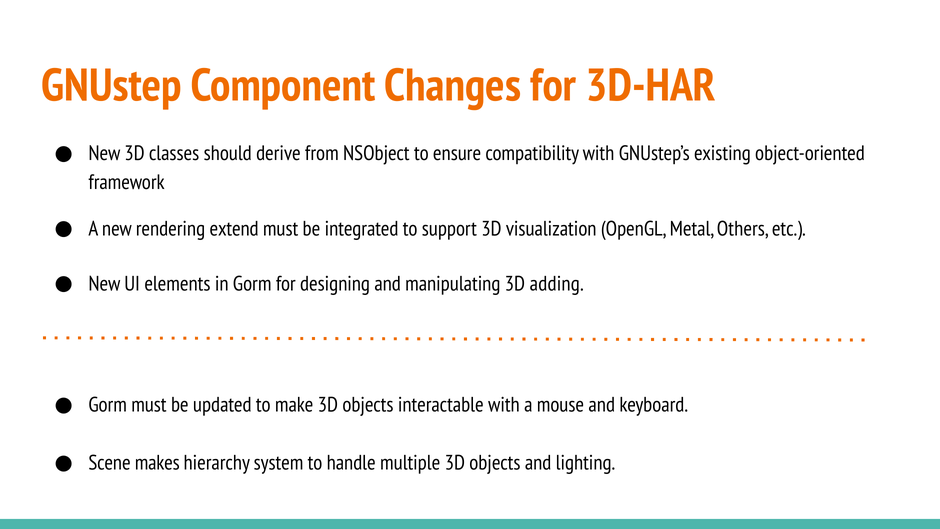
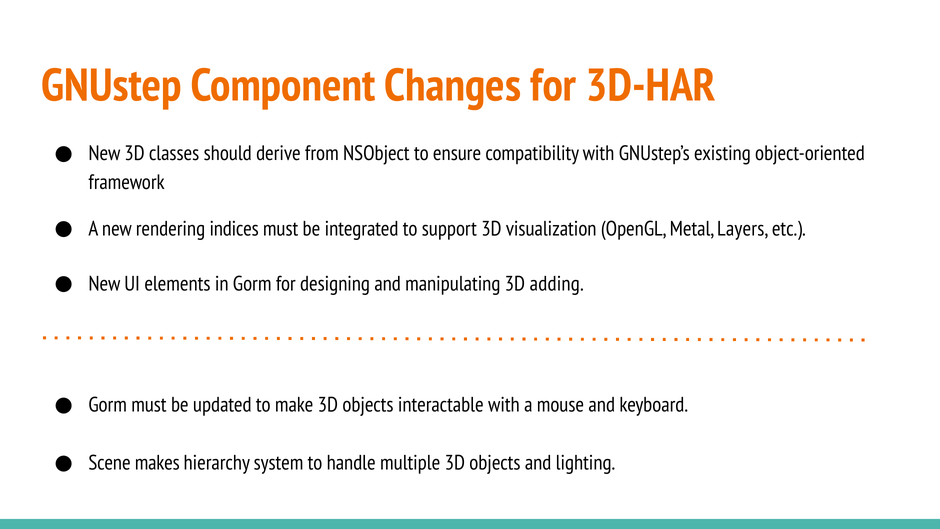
extend: extend -> indices (234, 229)
Others: Others -> Layers (743, 229)
